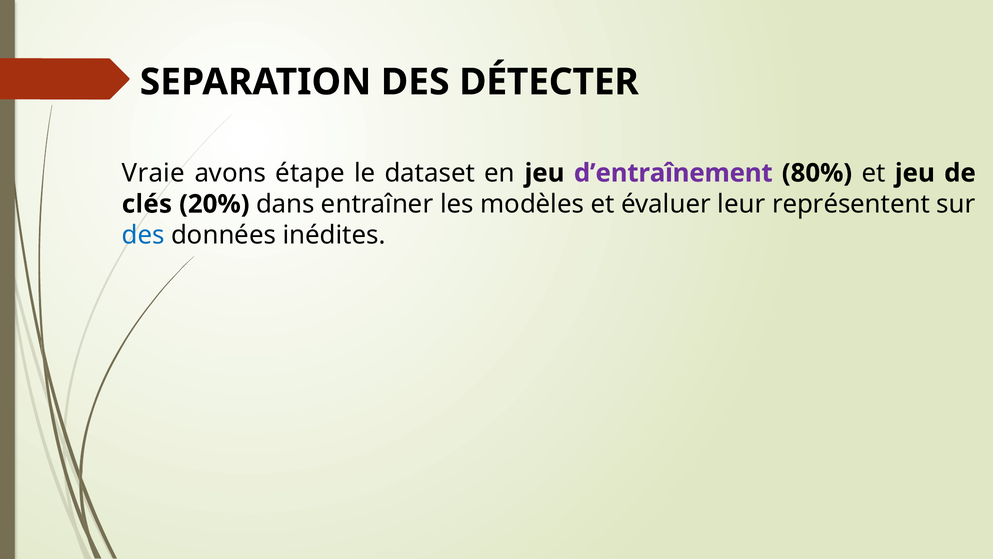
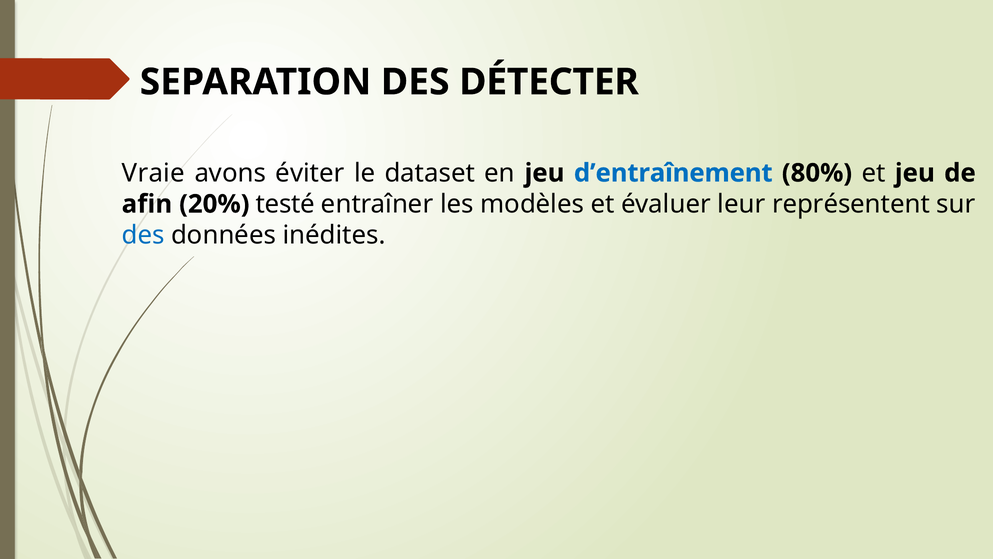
étape: étape -> éviter (310, 173)
d’entraînement colour: purple -> blue (673, 173)
clés: clés -> afin (147, 204)
dans: dans -> testé (285, 204)
